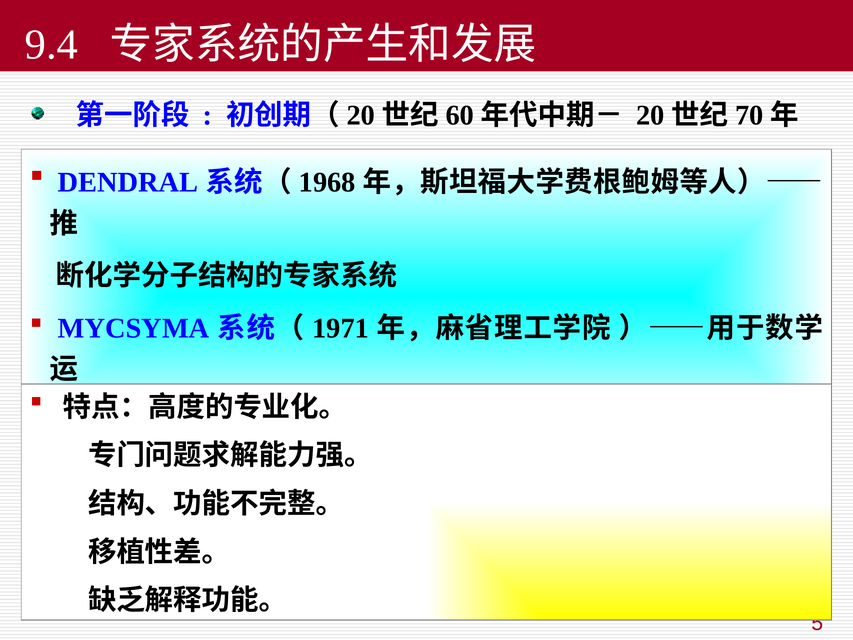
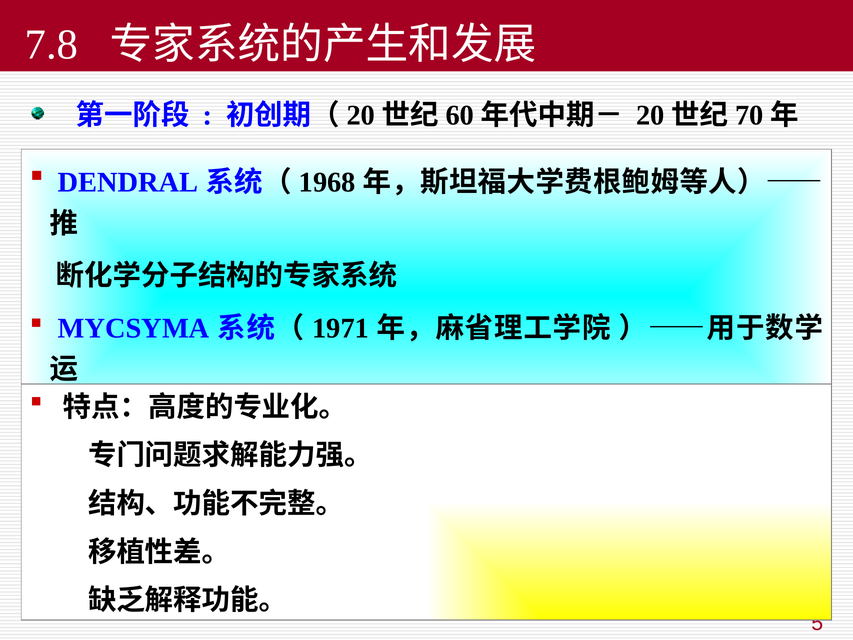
9.4: 9.4 -> 7.8 (52, 44)
